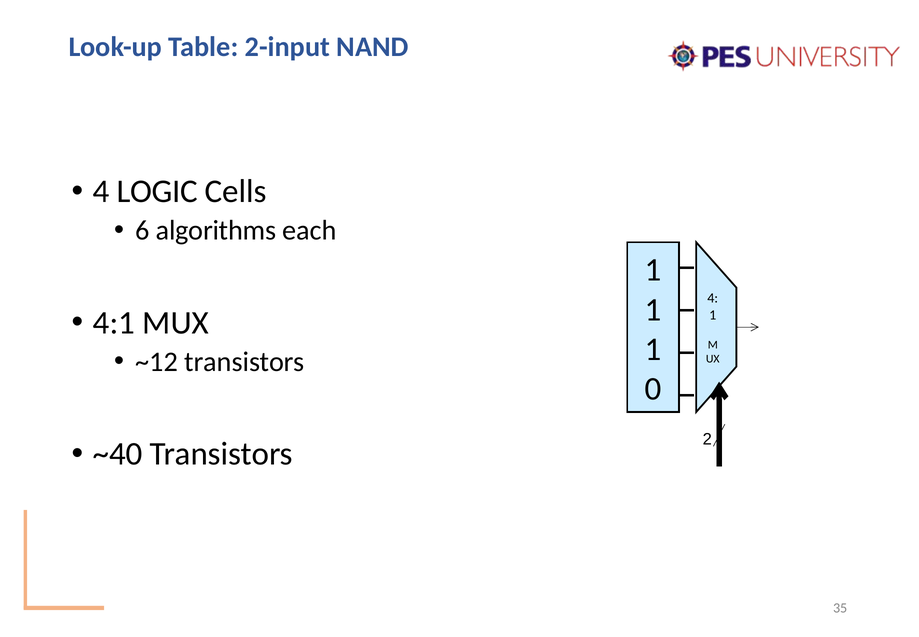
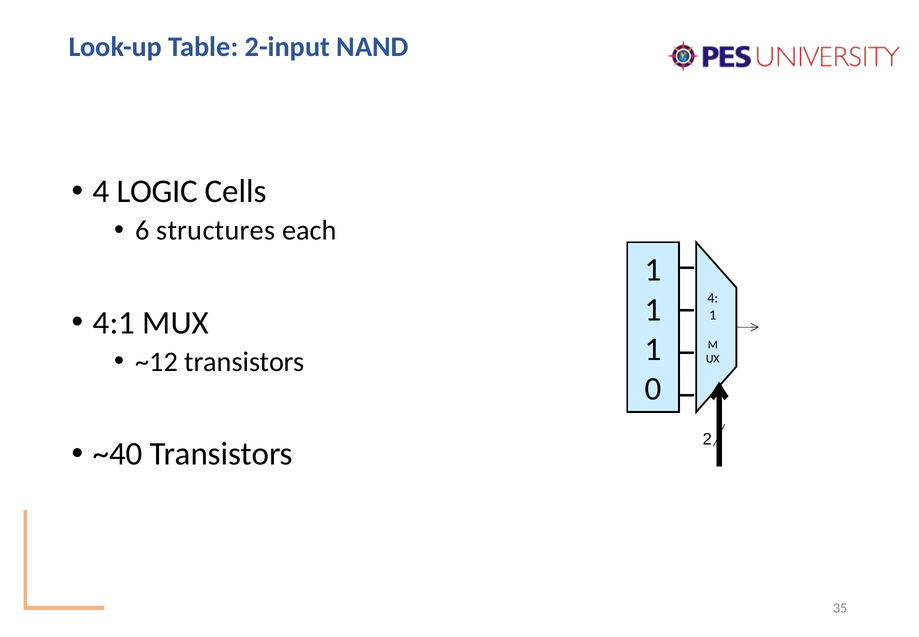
algorithms: algorithms -> structures (216, 230)
